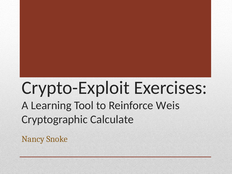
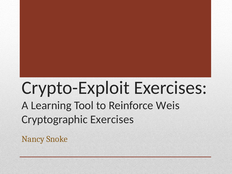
Cryptographic Calculate: Calculate -> Exercises (112, 119)
